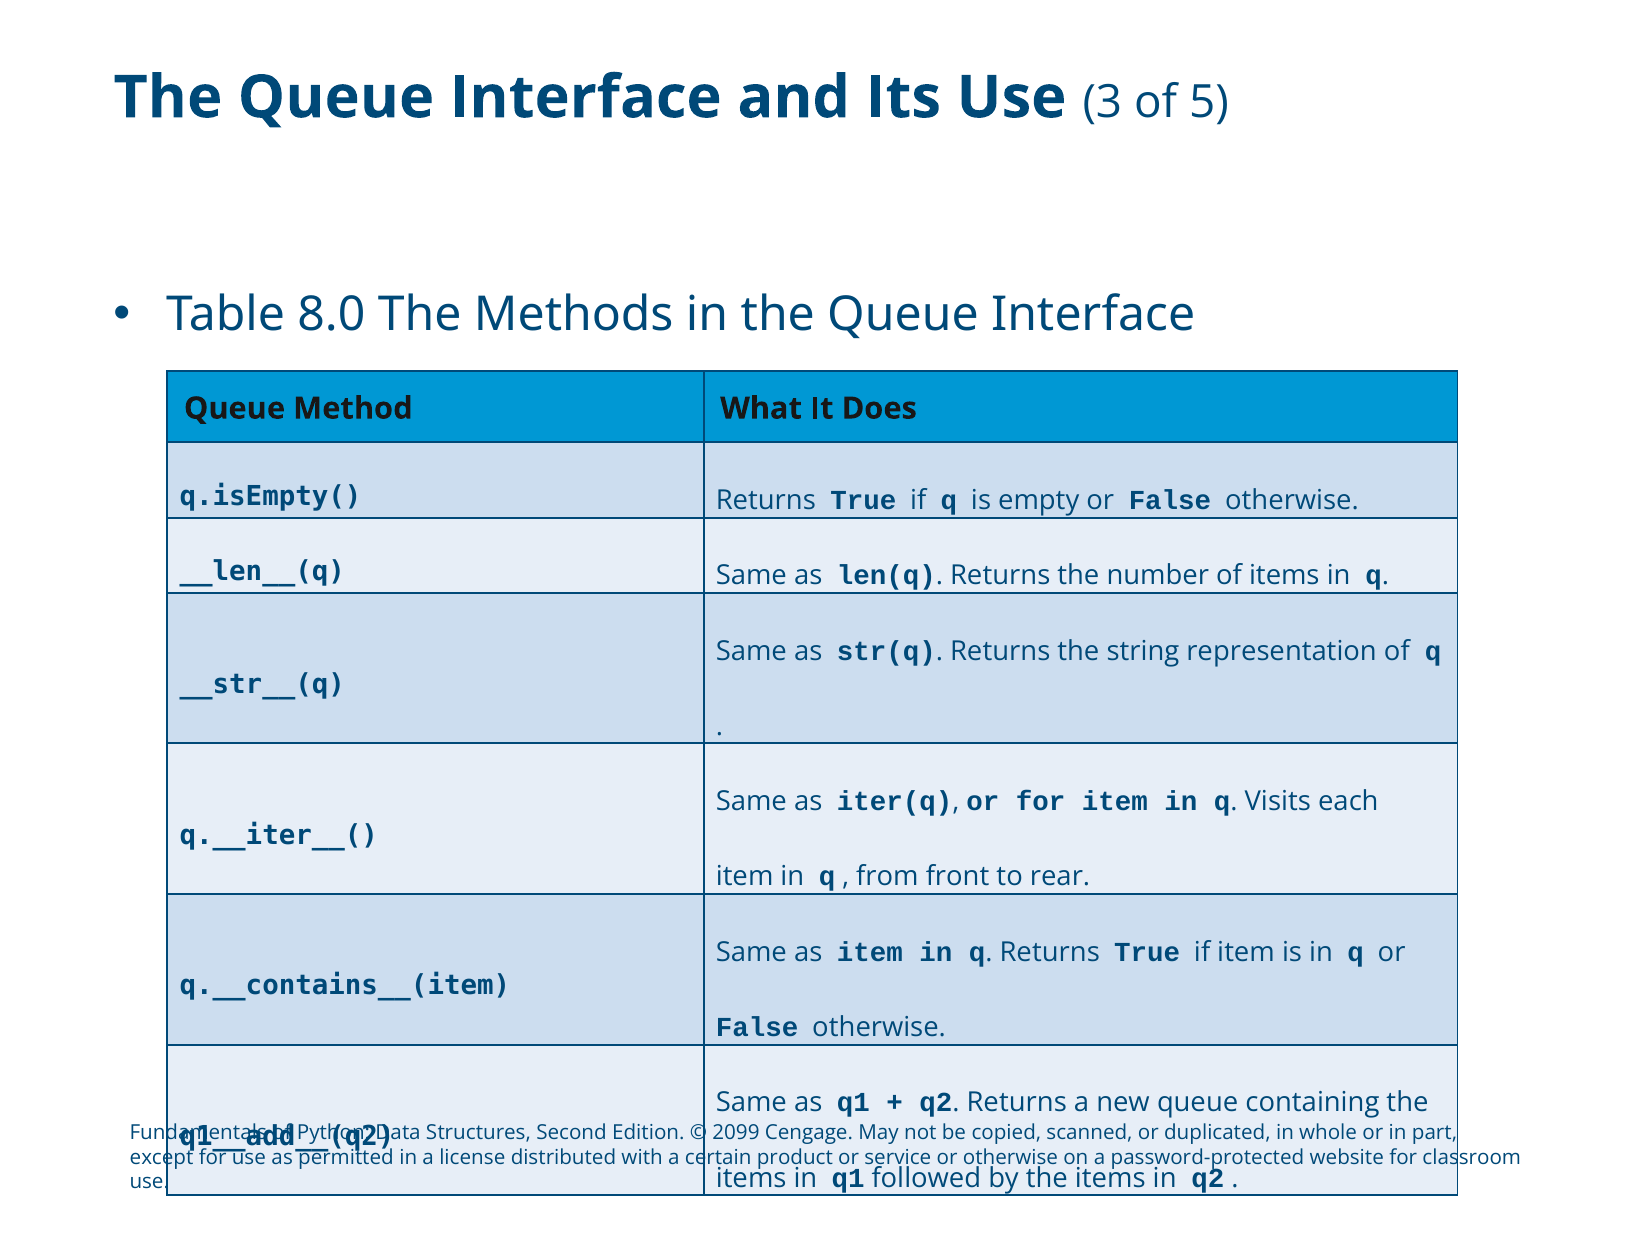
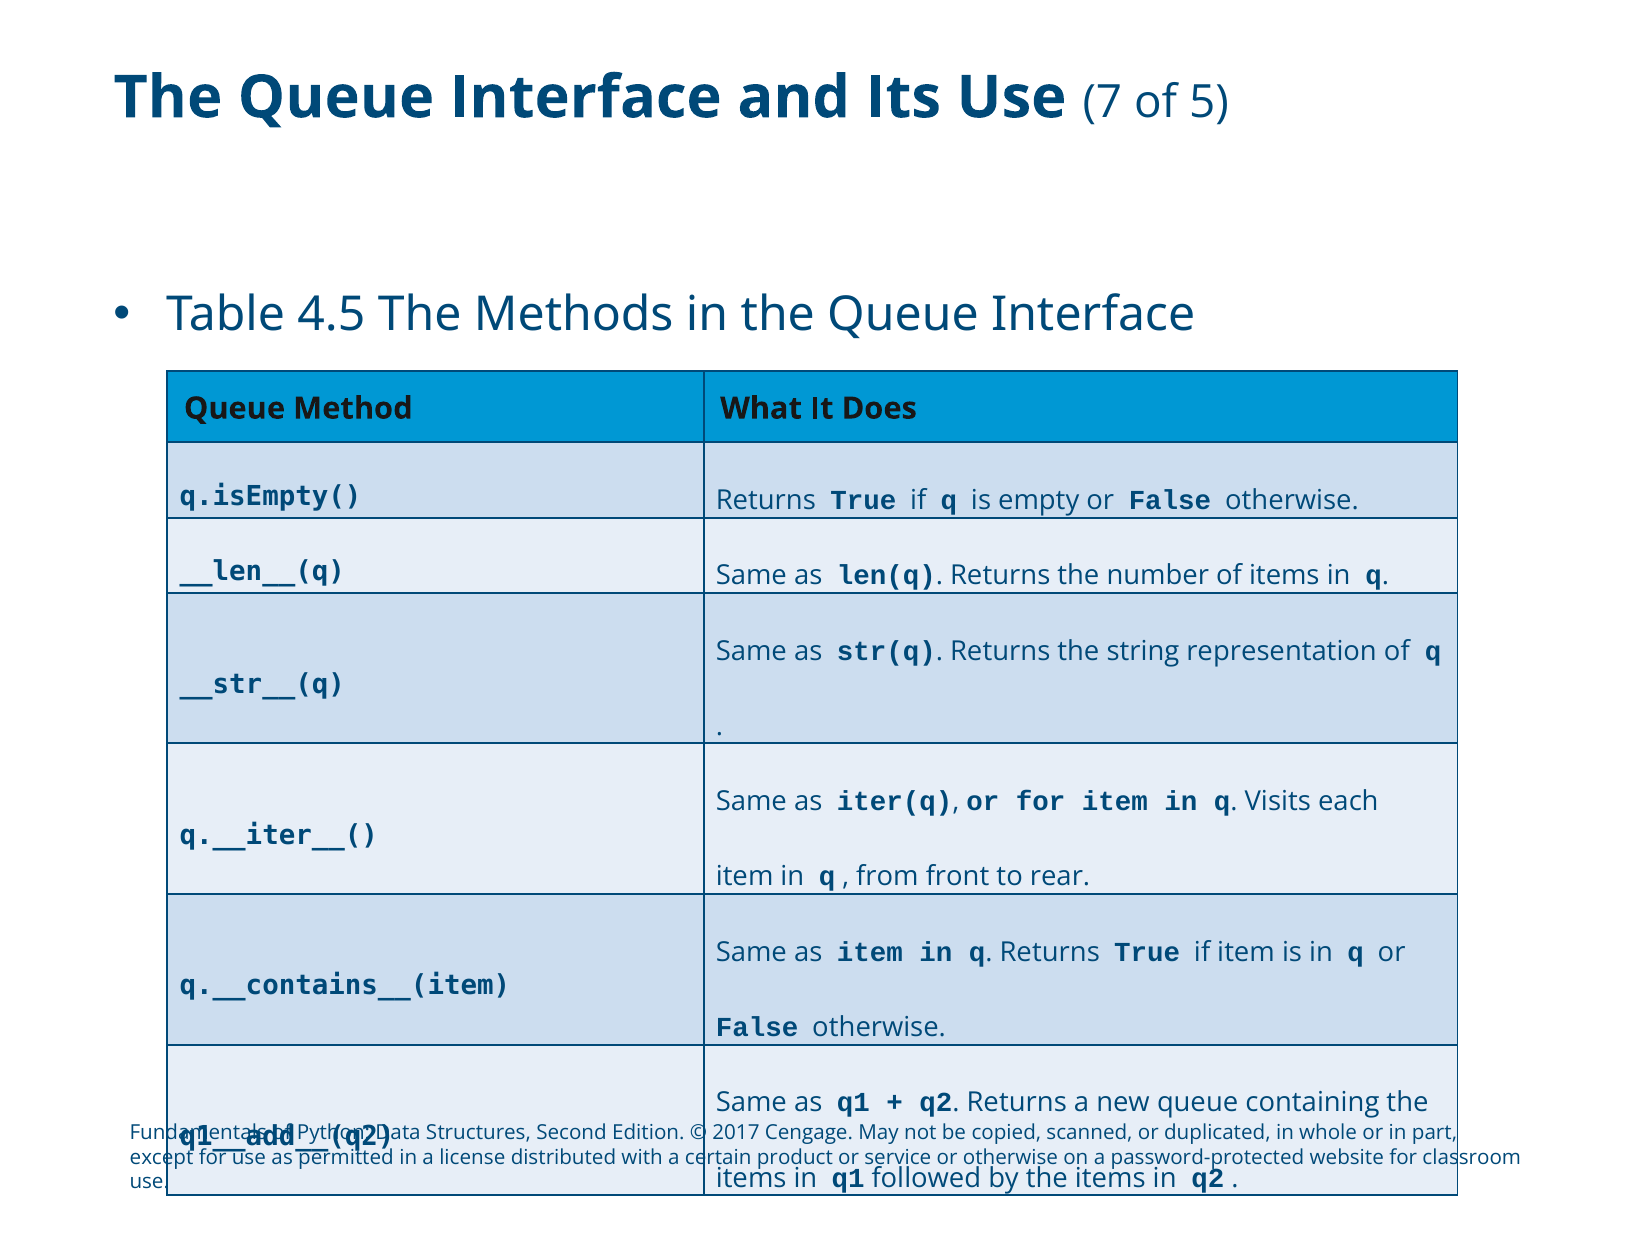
3: 3 -> 7 (1102, 102)
8.0: 8.0 -> 4.5 (331, 314)
2099: 2099 -> 2017 (736, 1133)
